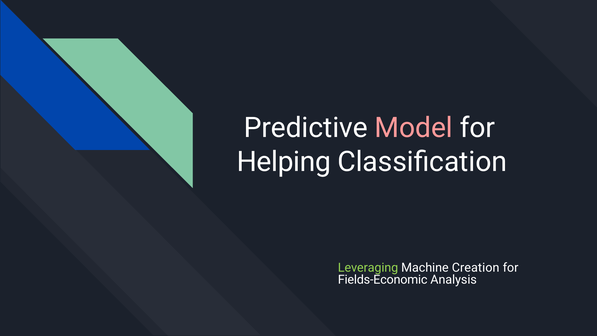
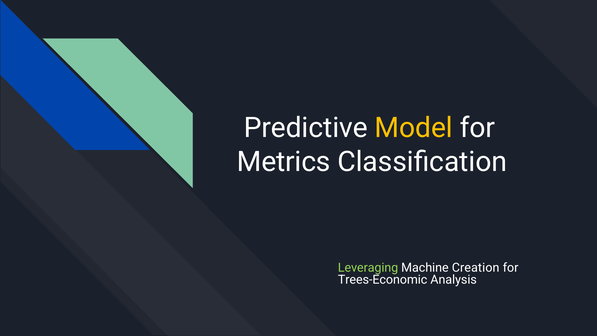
Model colour: pink -> yellow (414, 128)
Helping: Helping -> Metrics (284, 162)
Fields-Economic: Fields-Economic -> Trees-Economic (383, 280)
